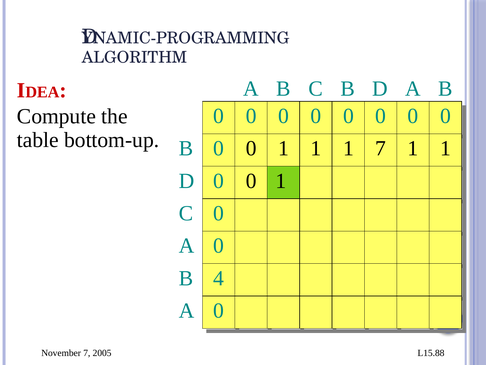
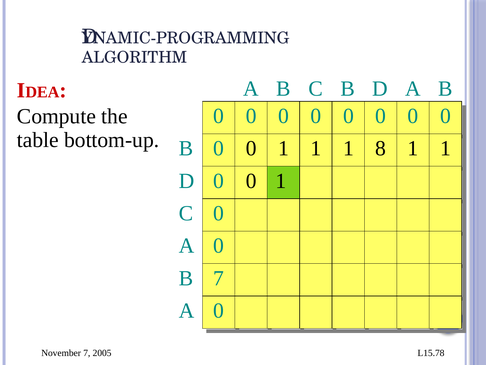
1 7: 7 -> 8 (381, 148)
B 4: 4 -> 7 (219, 278)
L15.88: L15.88 -> L15.78 (431, 353)
